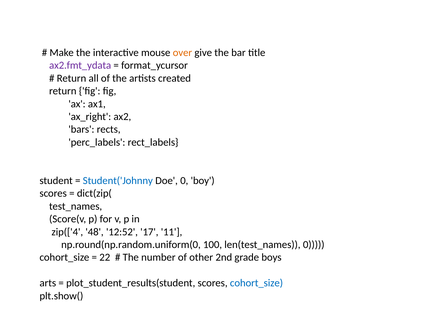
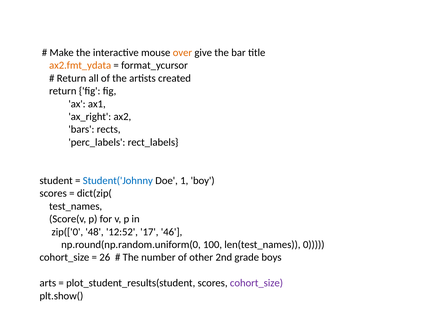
ax2.fmt_ydata colour: purple -> orange (80, 66)
Doe 0: 0 -> 1 (184, 181)
zip(['4: zip(['4 -> zip(['0 (67, 232)
11: 11 -> 46 (172, 232)
22: 22 -> 26 (105, 258)
cohort_size colour: blue -> purple (256, 283)
